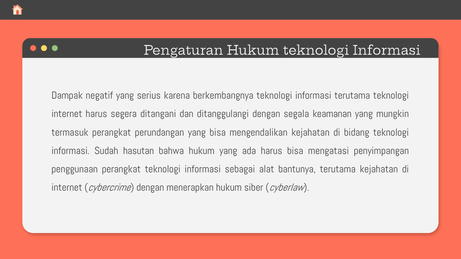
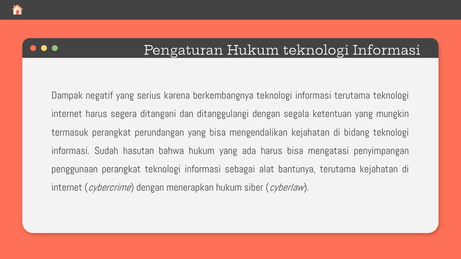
keamanan: keamanan -> ketentuan (332, 114)
